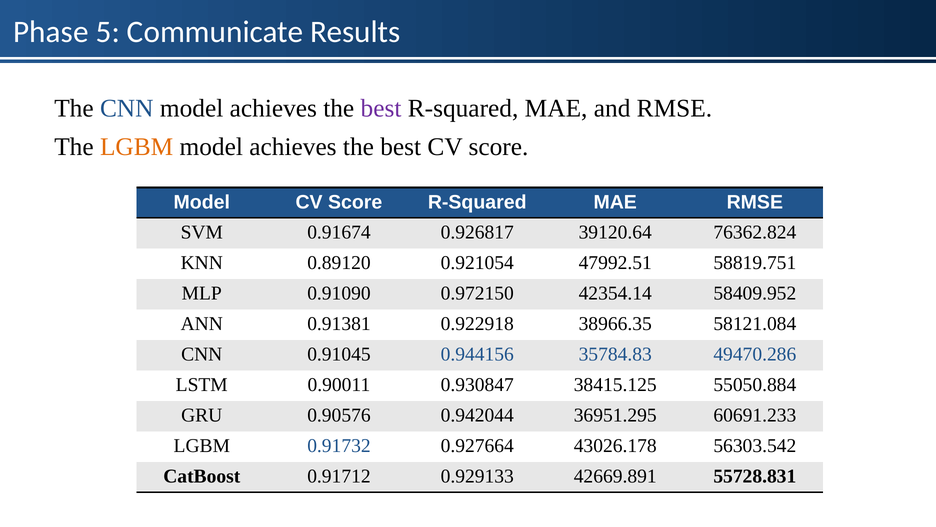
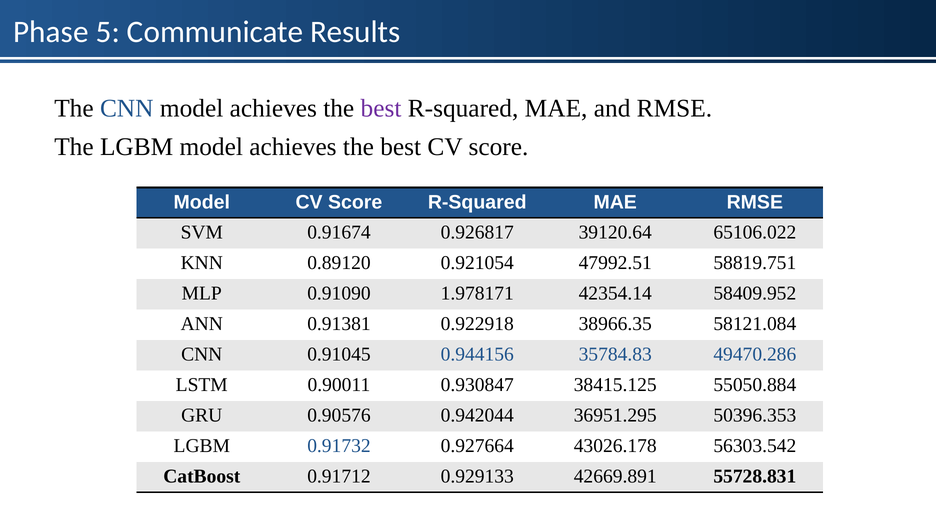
LGBM colour: orange -> black (137, 147)
76362.824: 76362.824 -> 65106.022 (755, 232)
0.972150: 0.972150 -> 1.978171 (477, 293)
60691.233: 60691.233 -> 50396.353 (755, 415)
